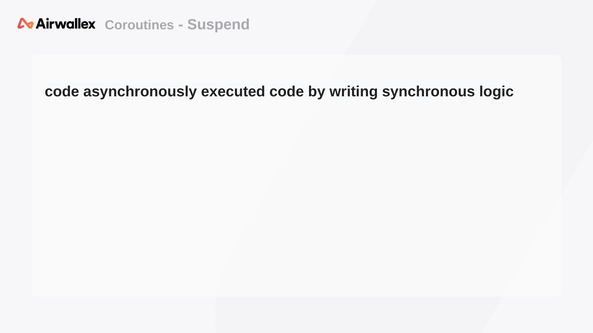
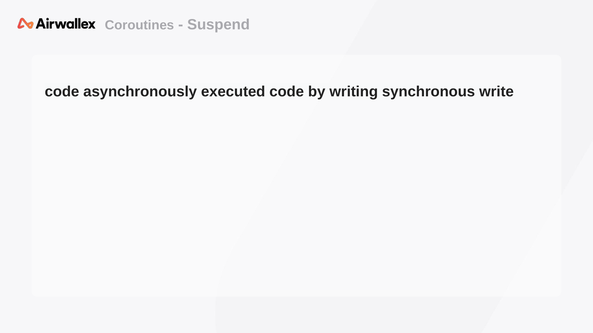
logic: logic -> write (496, 92)
